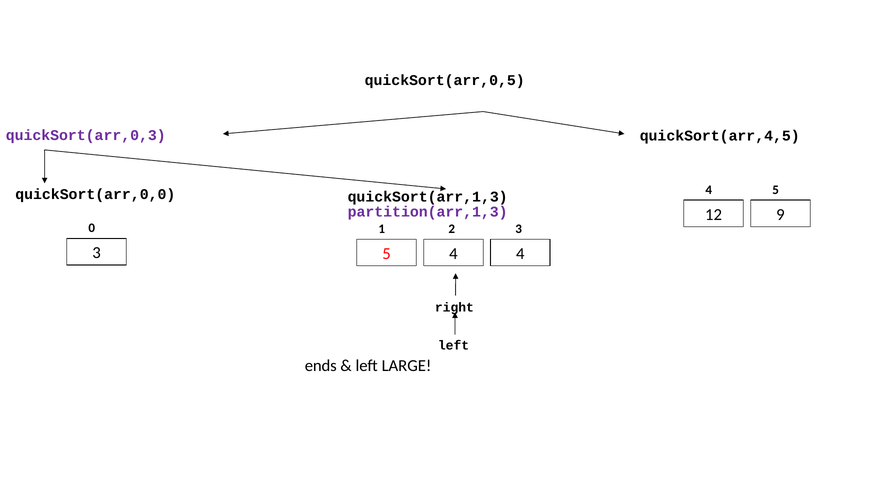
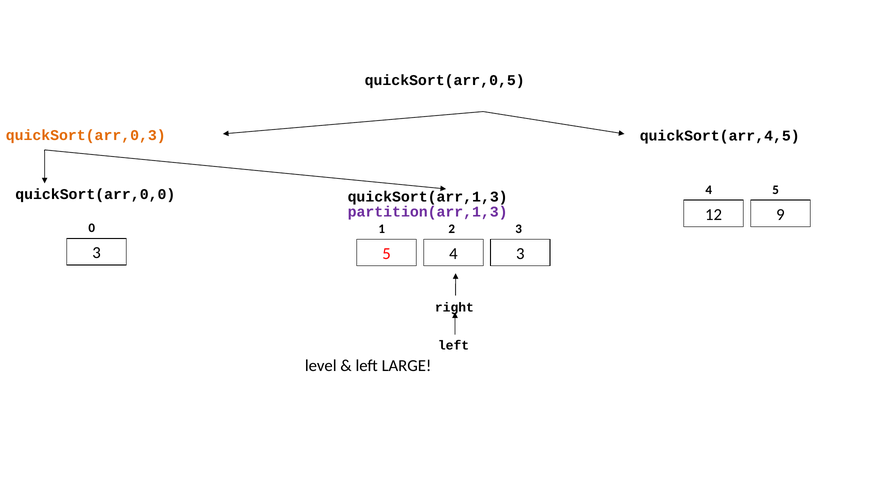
quickSort(arr,0,3 colour: purple -> orange (86, 135)
4 4: 4 -> 3 (520, 253)
ends: ends -> level (321, 366)
